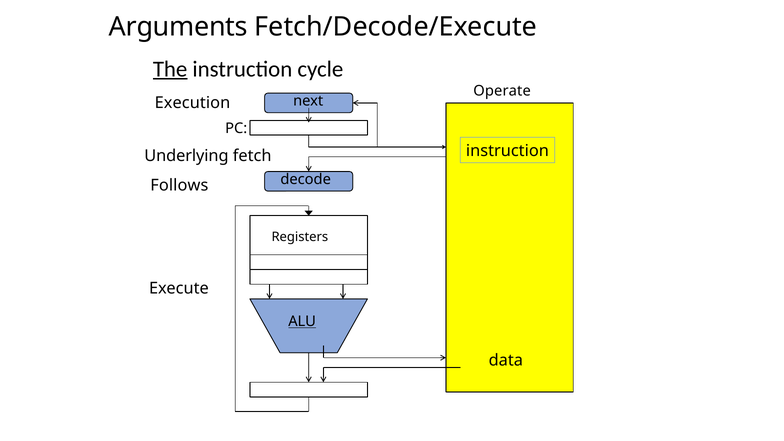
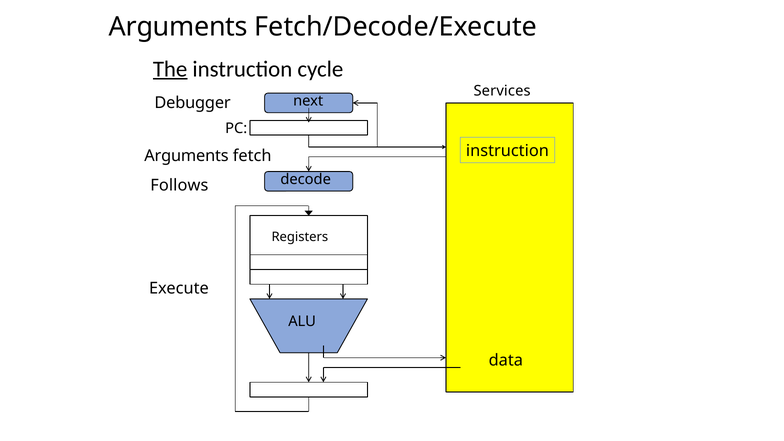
Operate: Operate -> Services (502, 91)
Execution: Execution -> Debugger (193, 103)
Underlying: Underlying -> Arguments (186, 156)
ALU underline: present -> none (302, 321)
